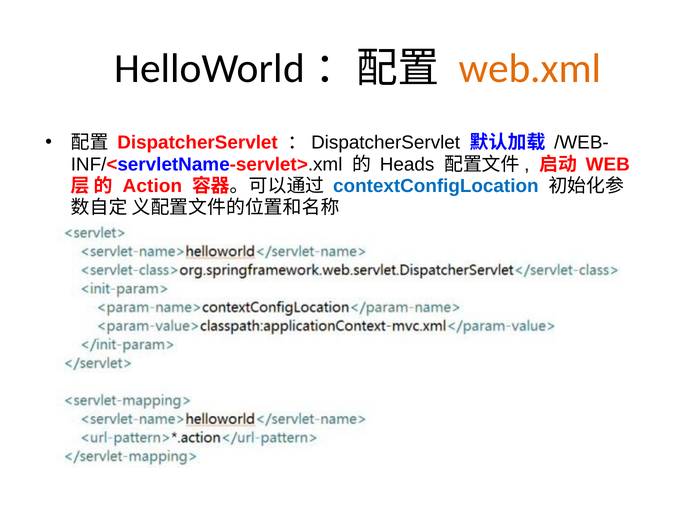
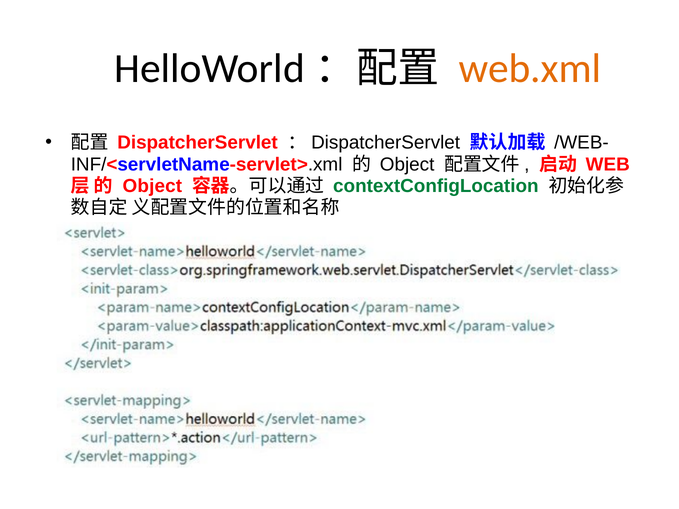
Heads: Heads -> Object (407, 164)
Action: Action -> Object (152, 186)
contextConfigLocation colour: blue -> green (436, 186)
